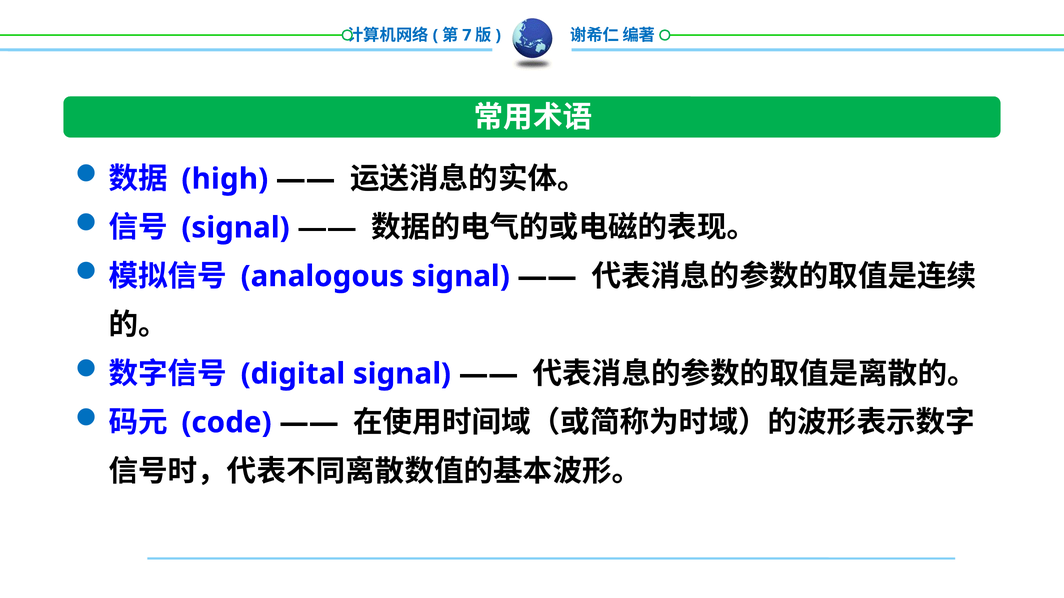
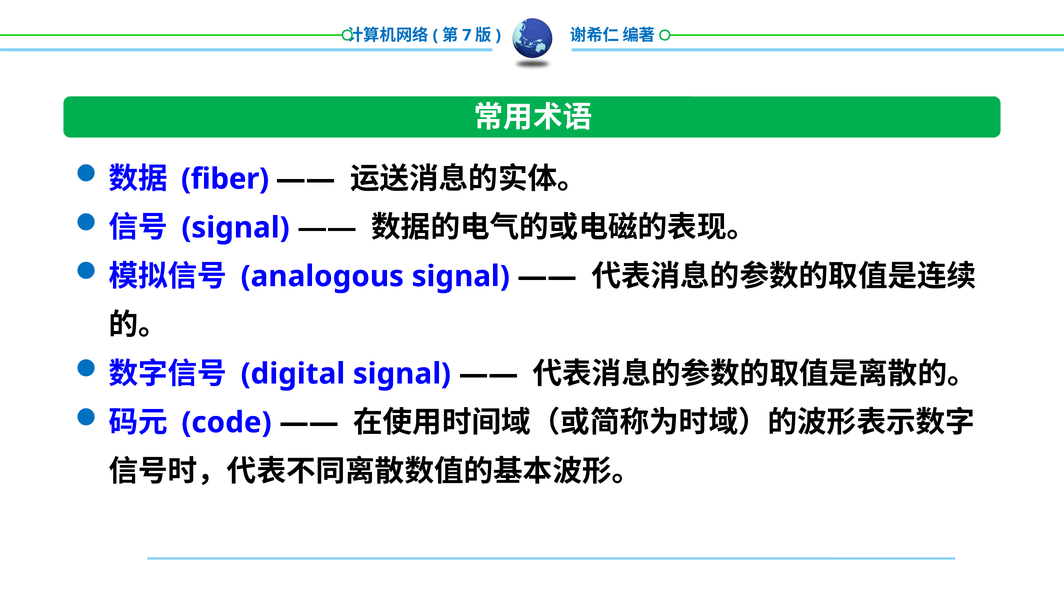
high: high -> fiber (225, 179)
